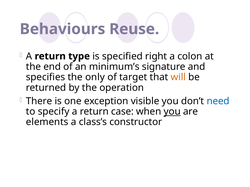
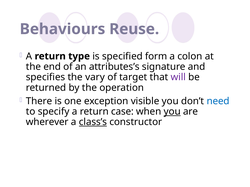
right: right -> form (156, 56)
minimum’s: minimum’s -> attributes’s (114, 67)
only: only -> vary (95, 77)
will colour: orange -> purple (178, 77)
elements: elements -> wherever (47, 122)
class’s underline: none -> present (93, 122)
